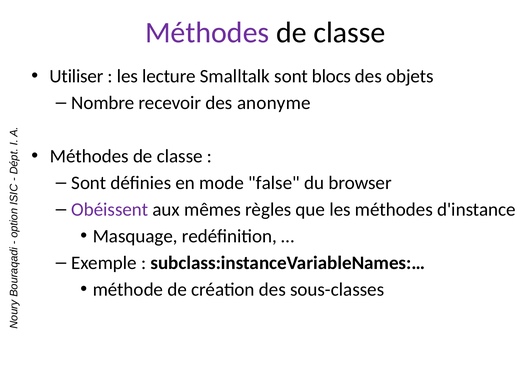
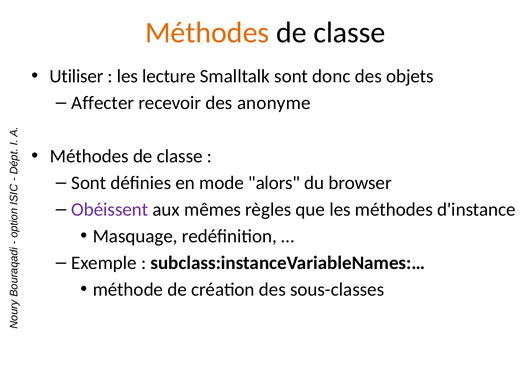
Méthodes colour: purple -> orange (207, 33)
blocs: blocs -> donc (331, 76)
Nombre: Nombre -> Affecter (103, 103)
false: false -> alors (274, 183)
